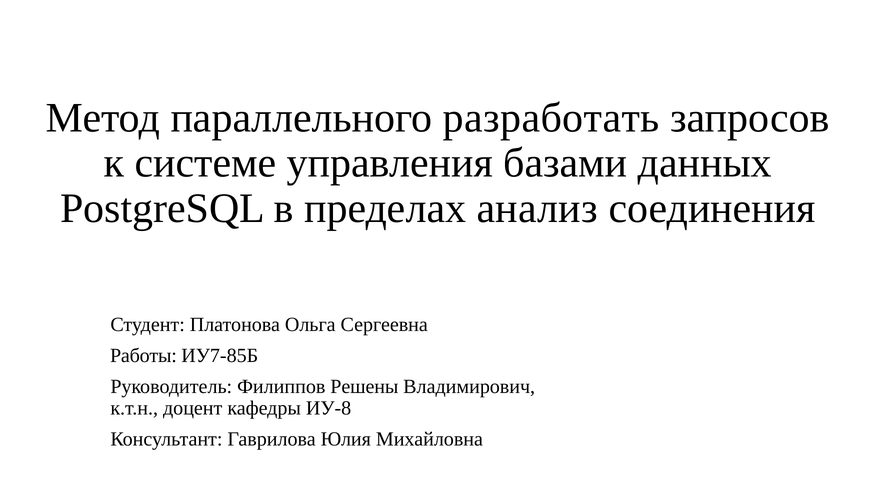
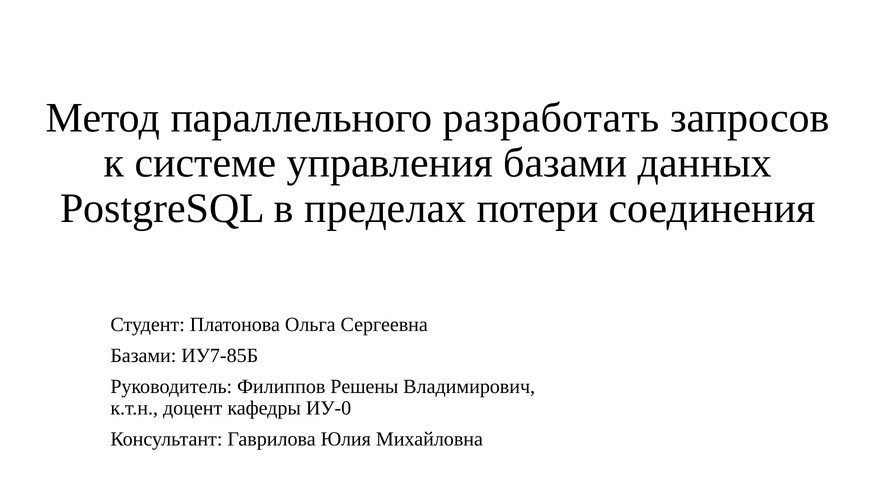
анализ: анализ -> потери (538, 208)
Работы: Работы -> Базами (143, 355)
ИУ-8: ИУ-8 -> ИУ-0 (329, 408)
